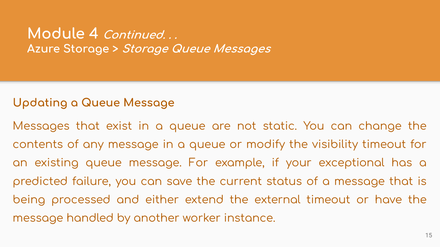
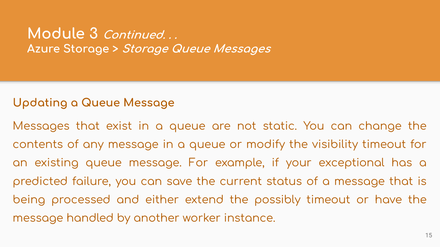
4: 4 -> 3 (94, 34)
external: external -> possibly (277, 200)
